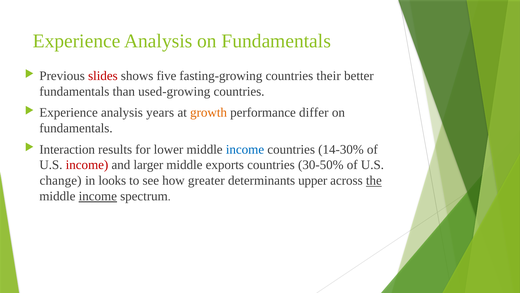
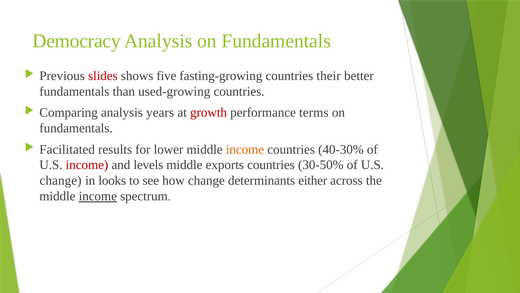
Experience: Experience -> Democracy (77, 41)
Experience: Experience -> Comparing (69, 113)
growth colour: orange -> red (209, 113)
differ: differ -> terms (314, 113)
Interaction: Interaction -> Facilitated (67, 149)
income colour: blue -> orange (245, 149)
14-30%: 14-30% -> 40-30% (341, 149)
larger: larger -> levels (148, 165)
how greater: greater -> change (206, 180)
upper: upper -> either (313, 180)
the underline: present -> none (374, 180)
